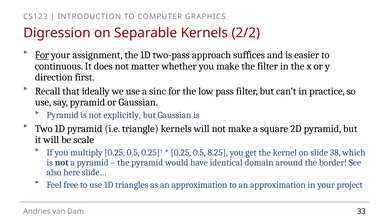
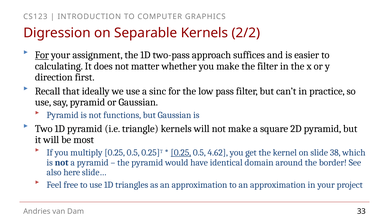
continuous: continuous -> calculating (59, 66)
explicitly: explicitly -> functions (122, 115)
scale: scale -> most (84, 140)
0.25 underline: none -> present (181, 152)
8.25: 8.25 -> 4.62 (218, 152)
